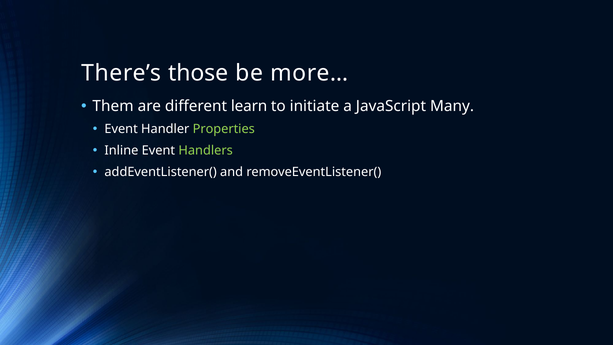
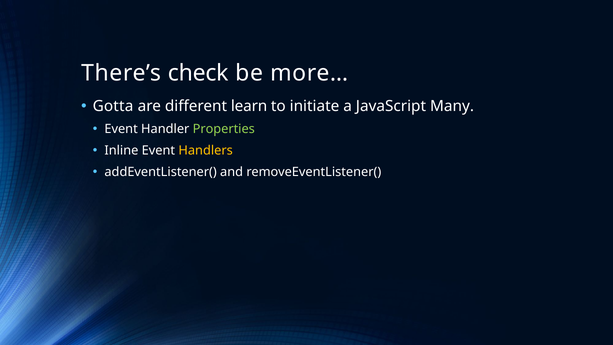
those: those -> check (198, 73)
Them: Them -> Gotta (113, 106)
Handlers colour: light green -> yellow (206, 151)
